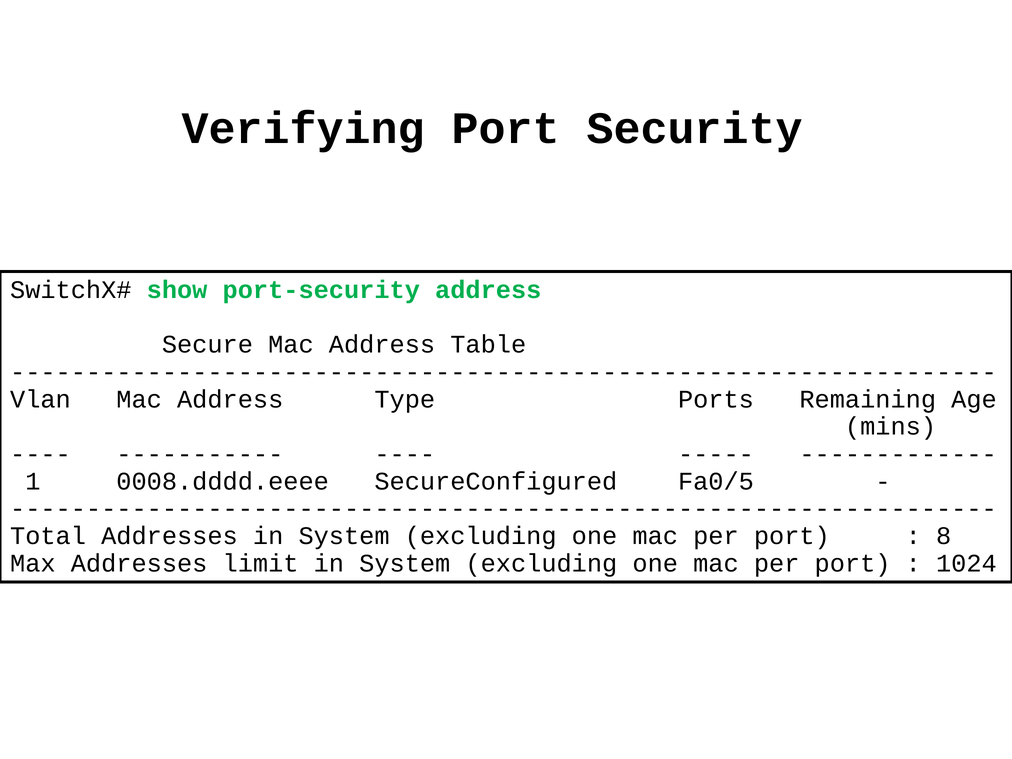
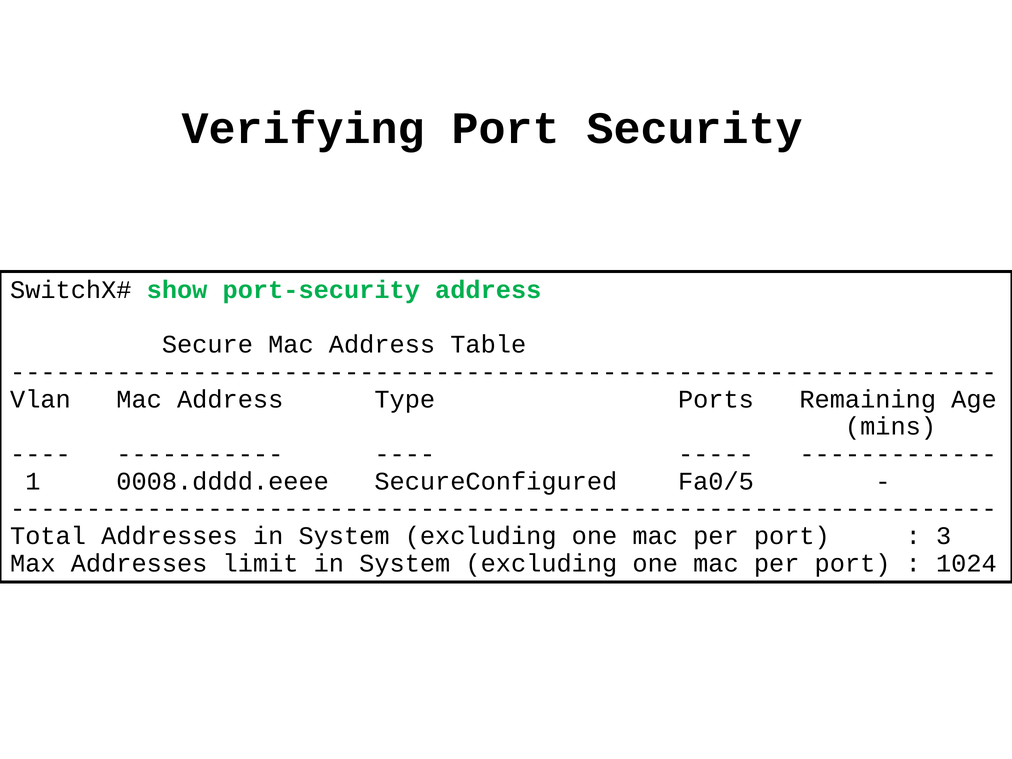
8: 8 -> 3 (944, 536)
